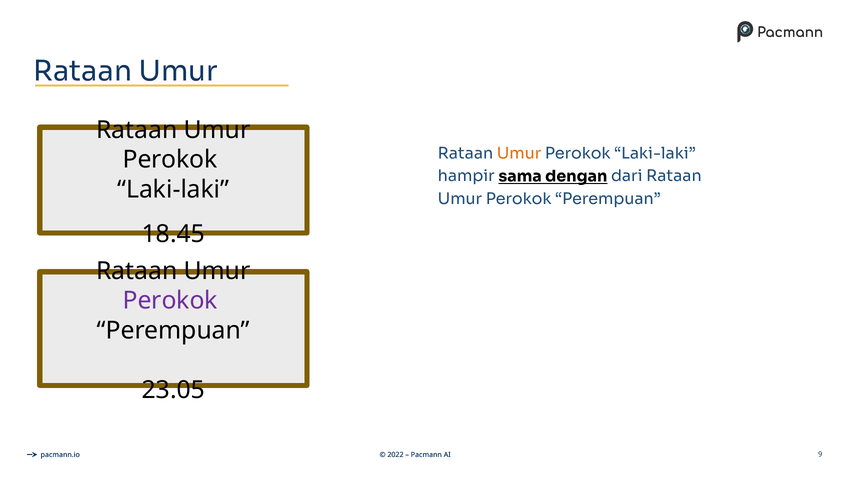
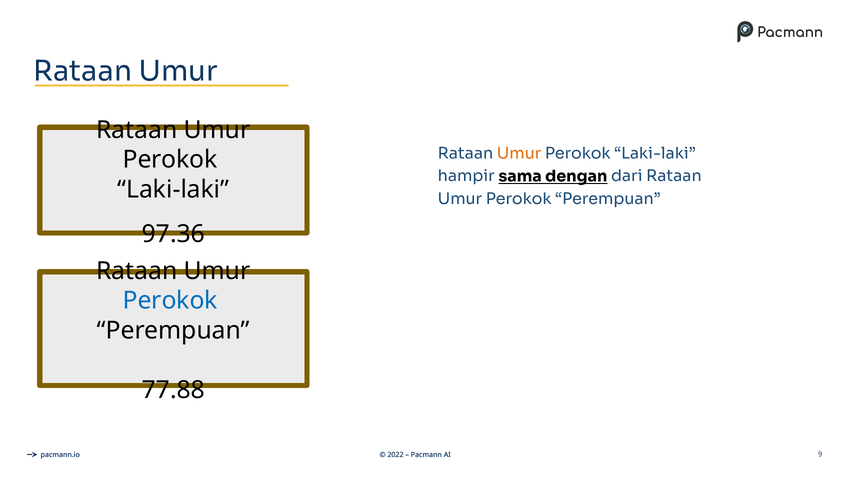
18.45: 18.45 -> 97.36 (173, 234)
Perokok colour: purple -> blue (170, 300)
23.05: 23.05 -> 77.88 (173, 390)
